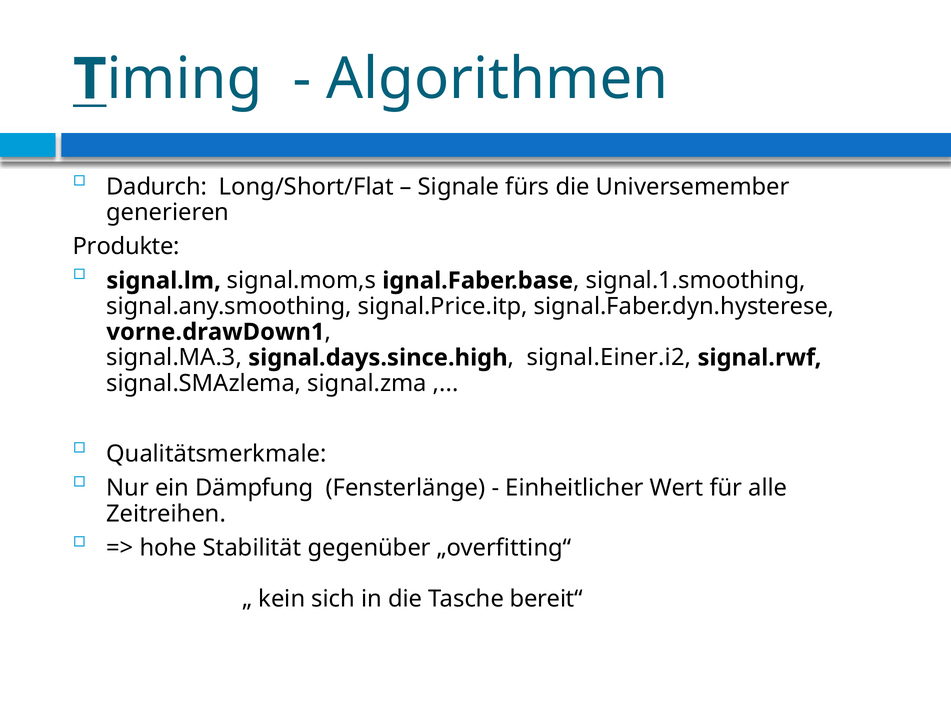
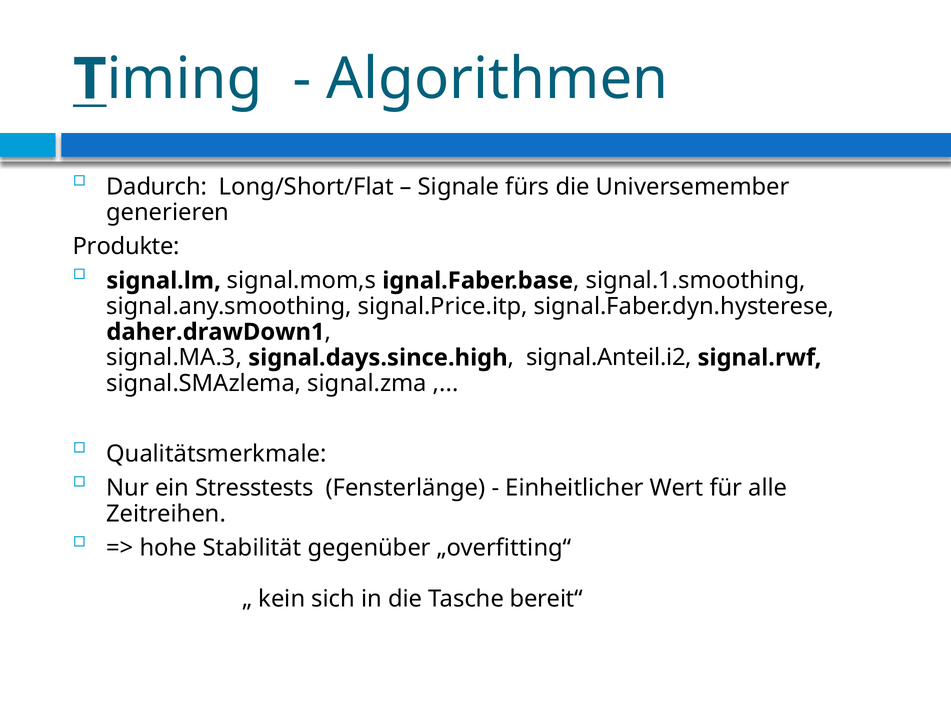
vorne.drawDown1: vorne.drawDown1 -> daher.drawDown1 (215, 332)
signal.Einer.i2: signal.Einer.i2 -> signal.Anteil.i2 (609, 358)
Dämpfung: Dämpfung -> Stresstests (254, 488)
